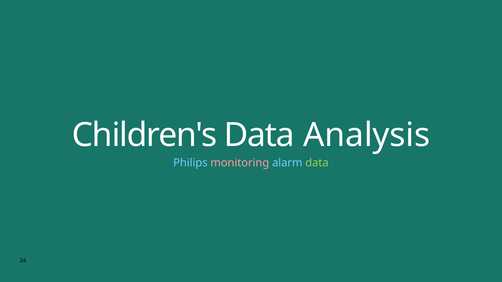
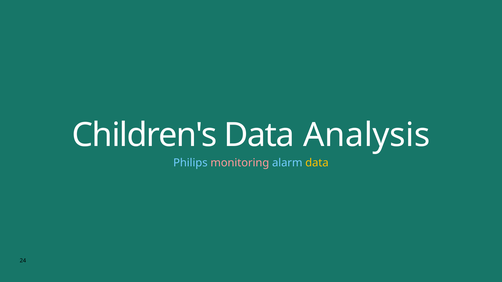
data colour: light green -> yellow (317, 163)
